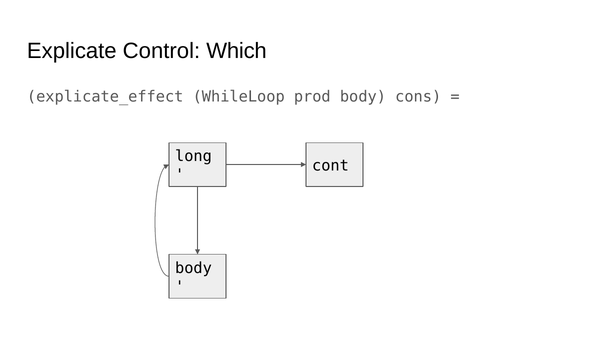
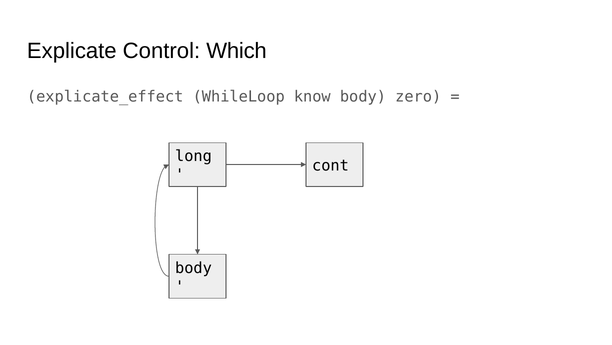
prod: prod -> know (312, 96)
cons: cons -> zero (418, 96)
